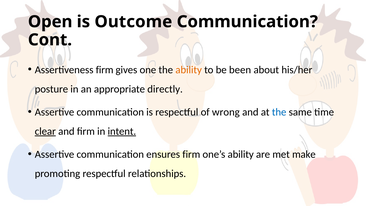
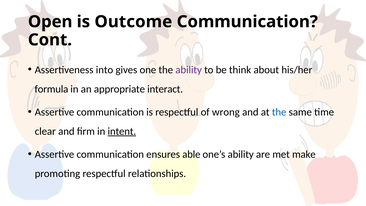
Assertiveness firm: firm -> into (105, 70)
ability colour: orange -> purple (189, 70)
been: been -> think (240, 70)
posture: posture -> formula (51, 89)
directly: directly -> interact (165, 89)
clear underline: present -> none (45, 131)
ensures firm: firm -> able (191, 154)
